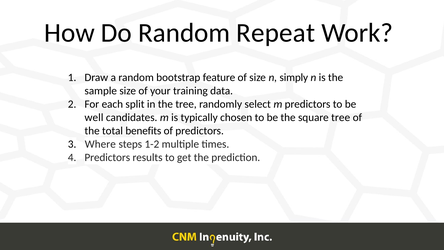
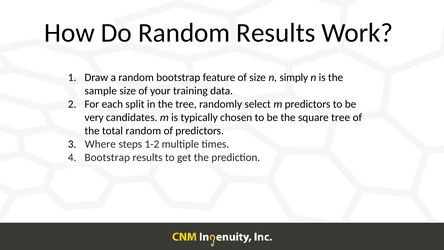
Random Repeat: Repeat -> Results (276, 33)
well: well -> very (94, 117)
total benefits: benefits -> random (143, 131)
Predictors: Predictors -> Bootstrap (107, 157)
